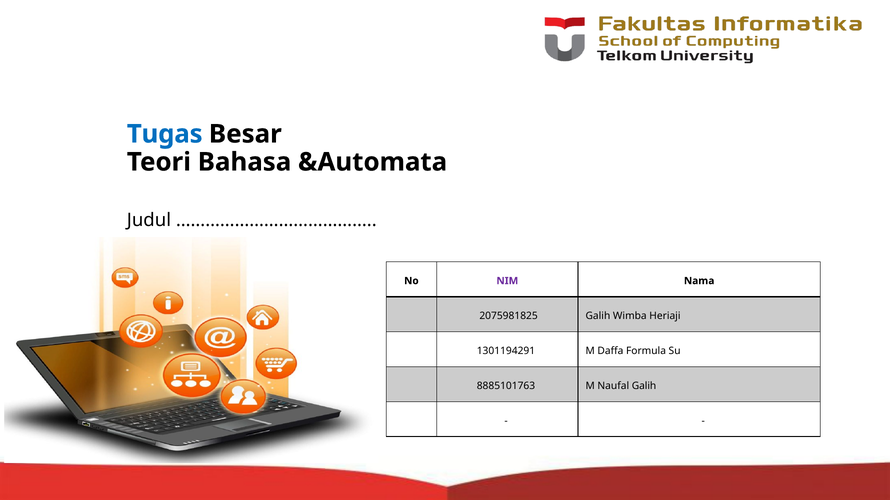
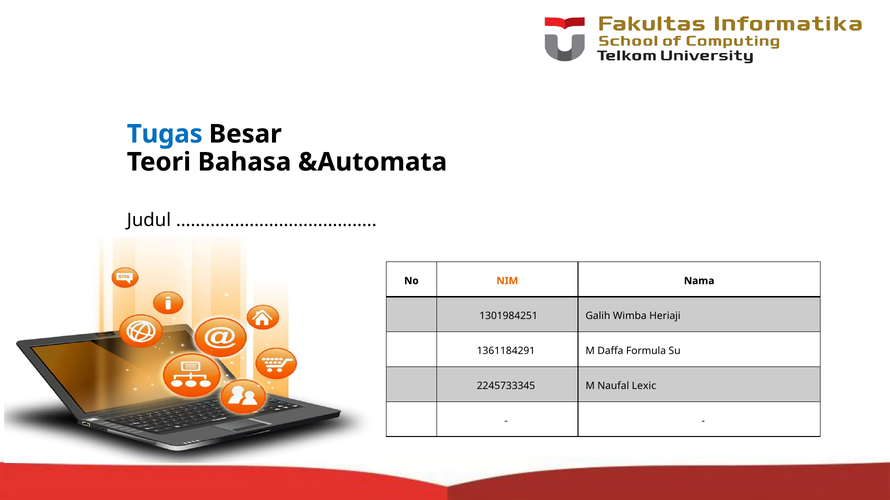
NIM colour: purple -> orange (507, 281)
2075981825: 2075981825 -> 1301984251 (509, 316)
1301194291: 1301194291 -> 1361184291 (506, 351)
8885101763: 8885101763 -> 2245733345 (506, 386)
Naufal Galih: Galih -> Lexic (644, 386)
